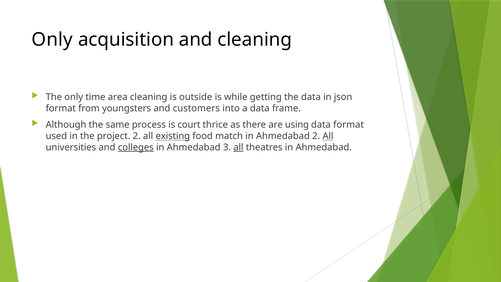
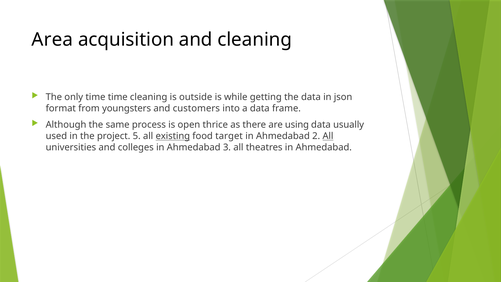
Only: Only -> Area (52, 40)
time area: area -> time (118, 97)
court: court -> open (189, 125)
data format: format -> usually (349, 125)
project 2: 2 -> 5 (137, 136)
match: match -> target (229, 136)
colleges underline: present -> none (136, 147)
all underline: present -> none (238, 147)
